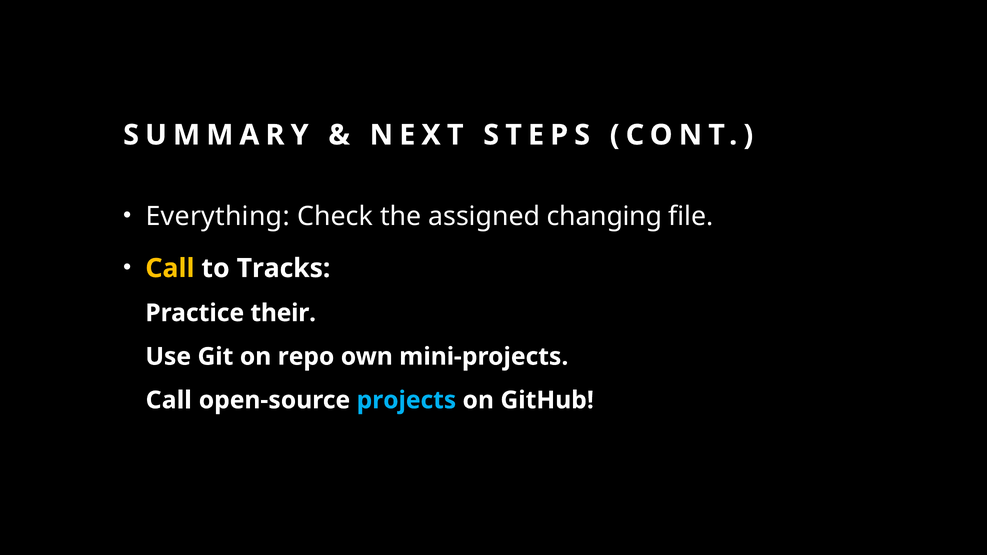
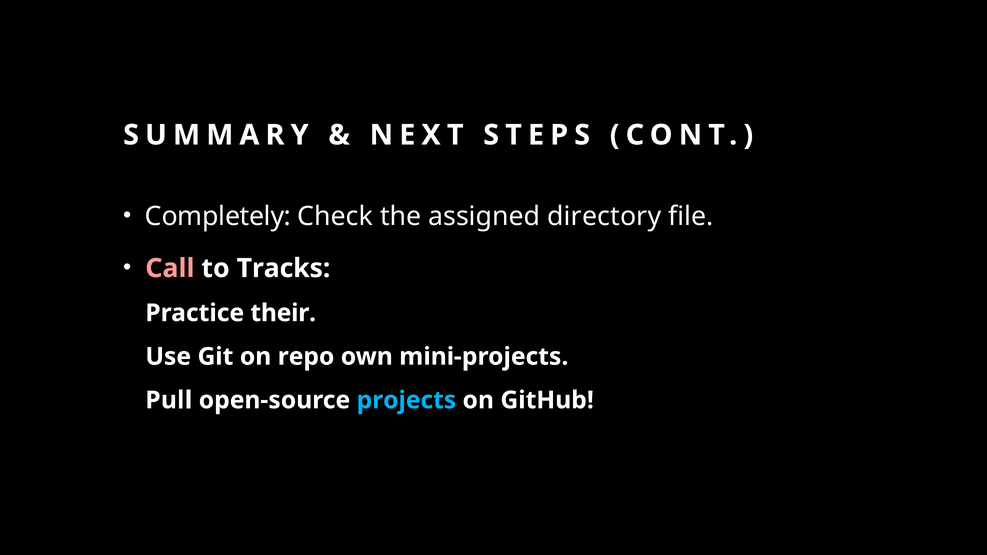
Everything: Everything -> Completely (218, 216)
changing: changing -> directory (604, 216)
Call colour: yellow -> pink (170, 268)
Call: Call -> Pull (169, 400)
